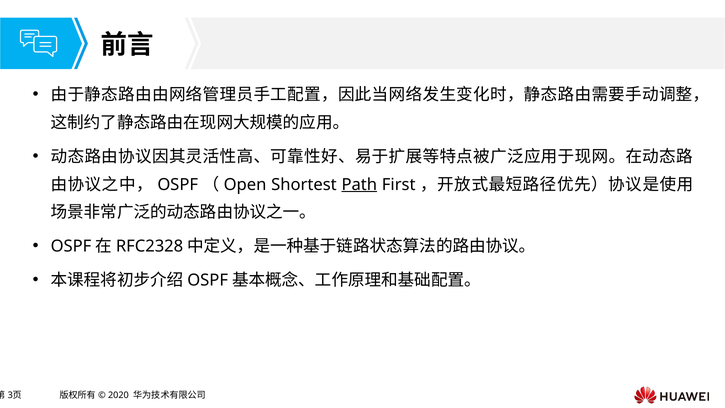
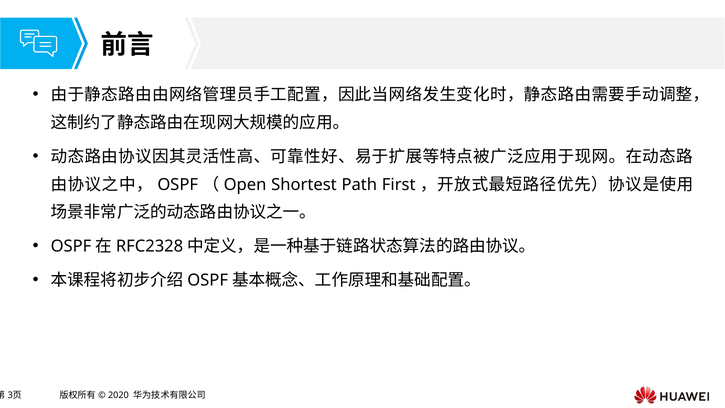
Path underline: present -> none (359, 184)
